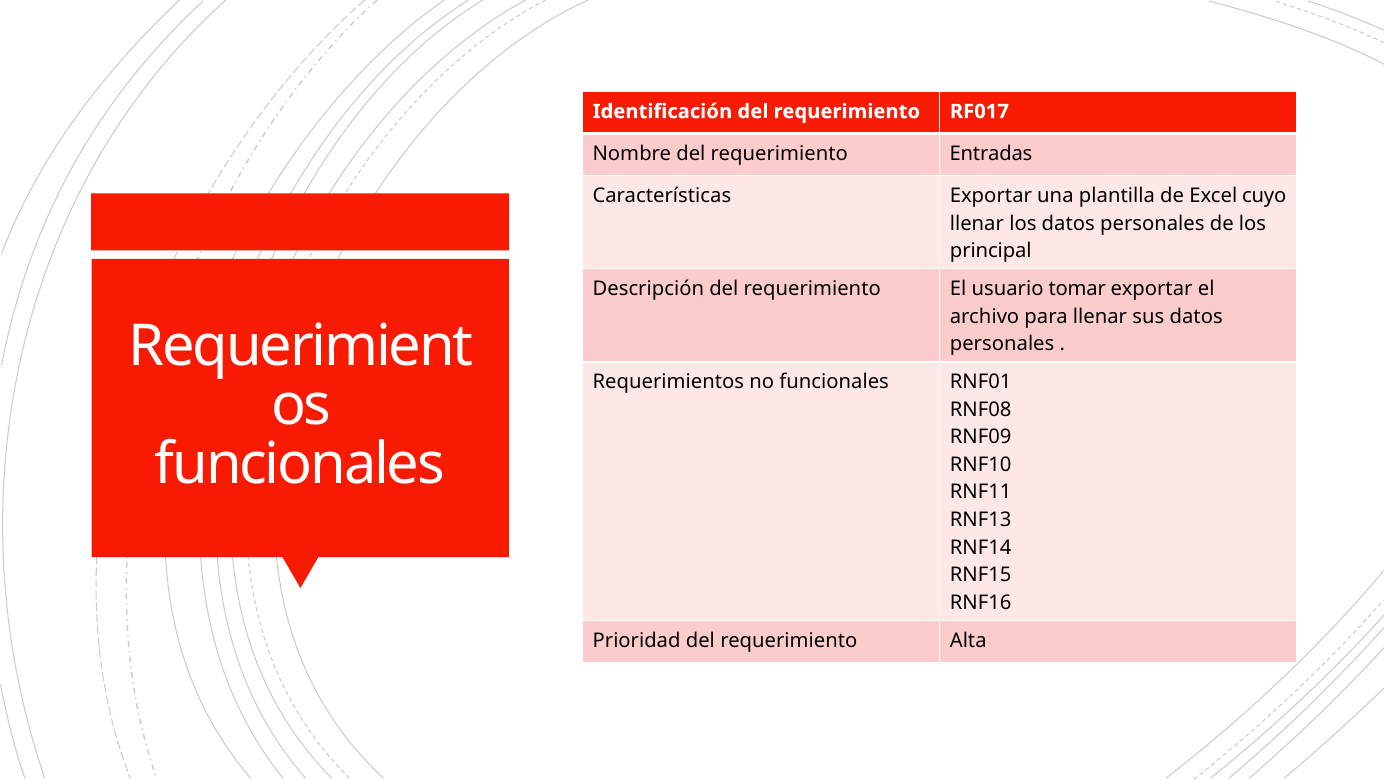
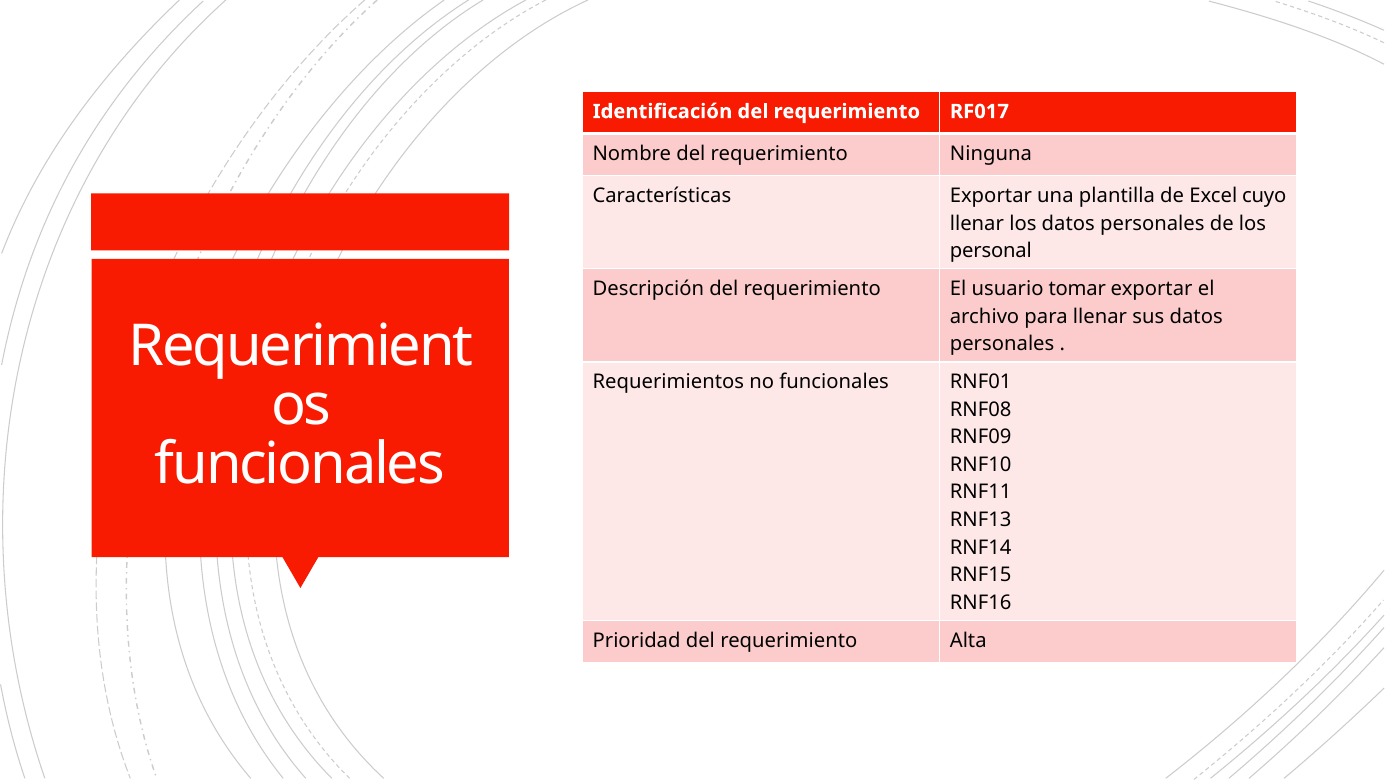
Entradas: Entradas -> Ninguna (991, 154)
principal: principal -> personal (991, 251)
